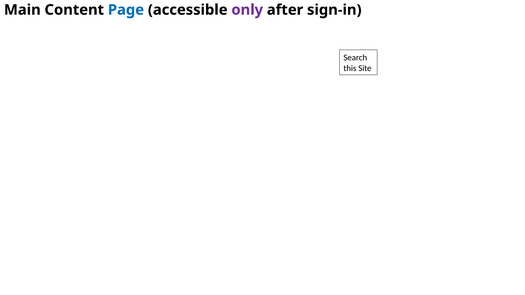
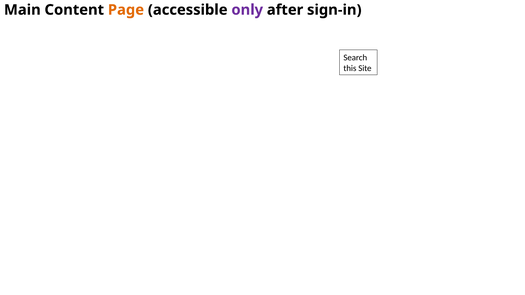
Page colour: blue -> orange (126, 10)
